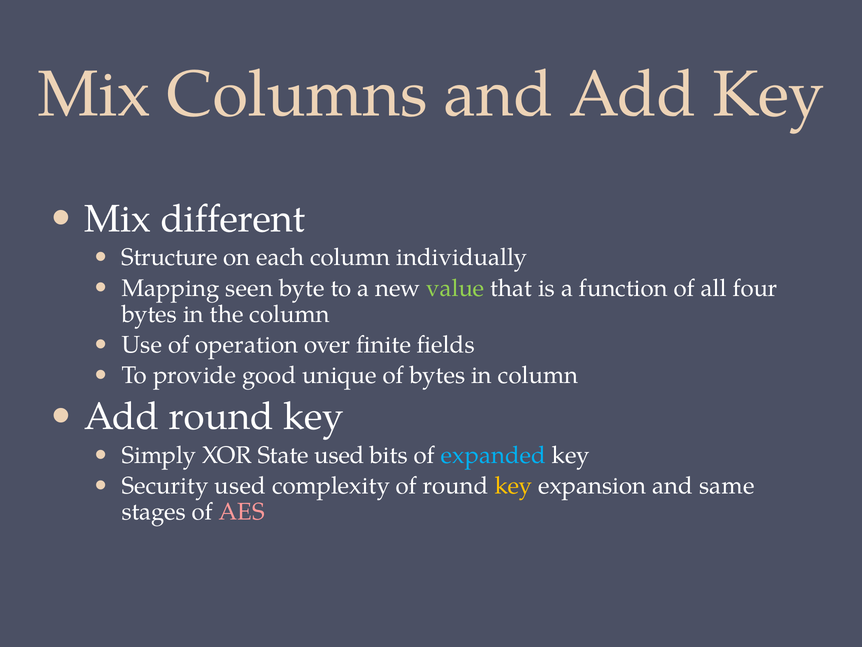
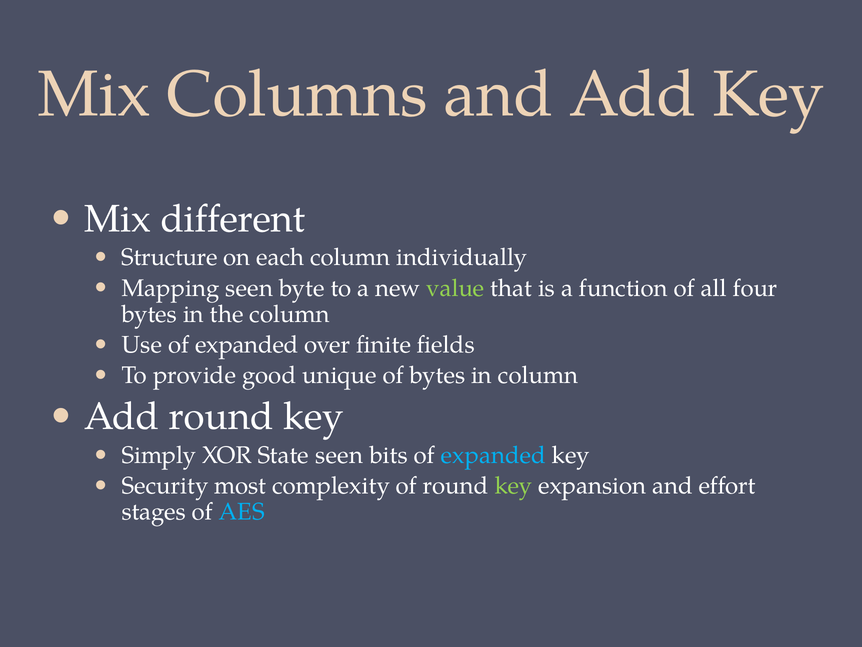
Use of operation: operation -> expanded (247, 345)
State used: used -> seen (339, 455)
Security used: used -> most (240, 486)
key colour: yellow -> light green (513, 486)
same: same -> effort (727, 486)
AES colour: pink -> light blue (242, 512)
